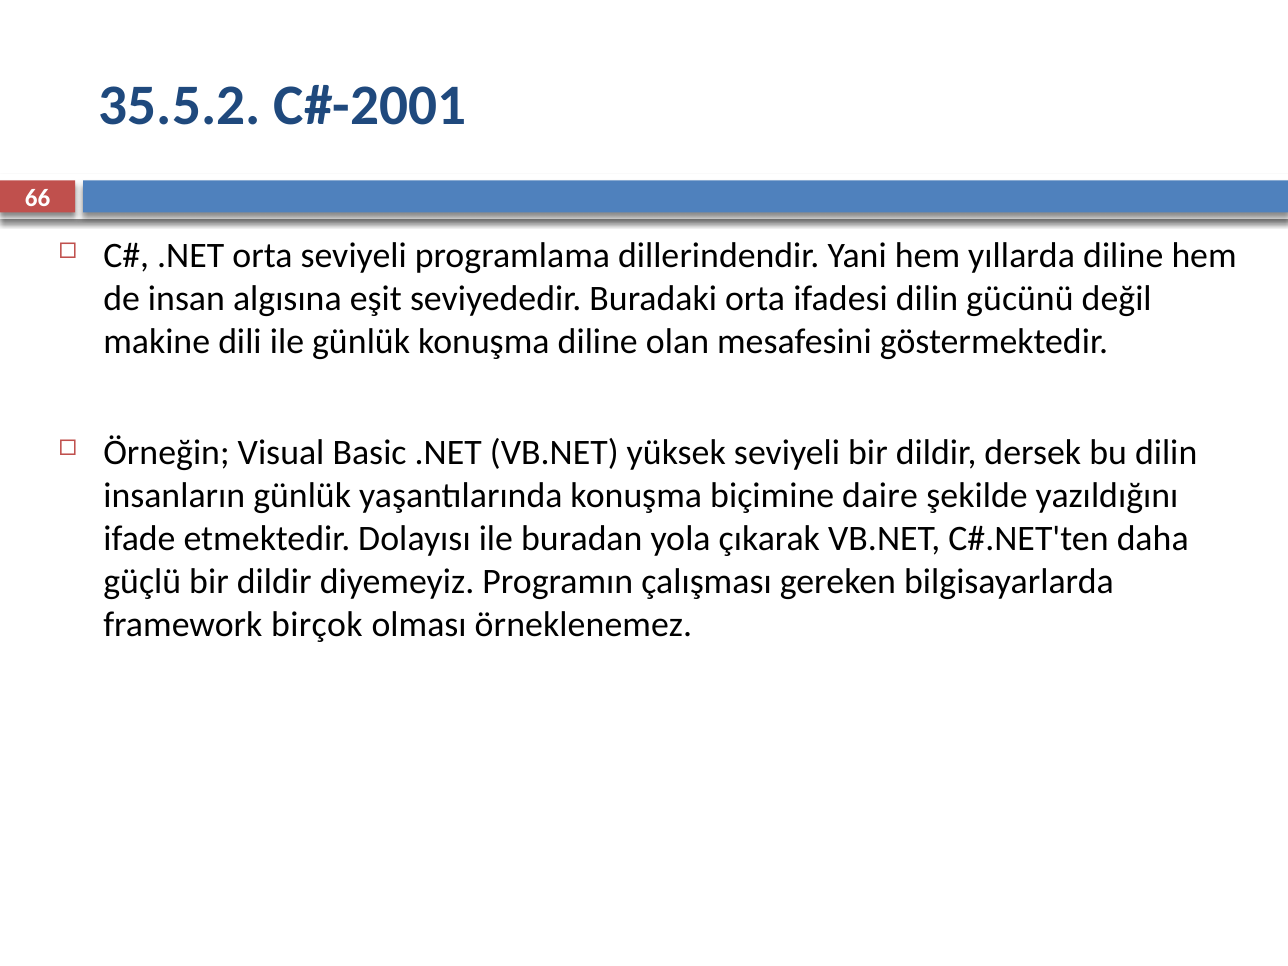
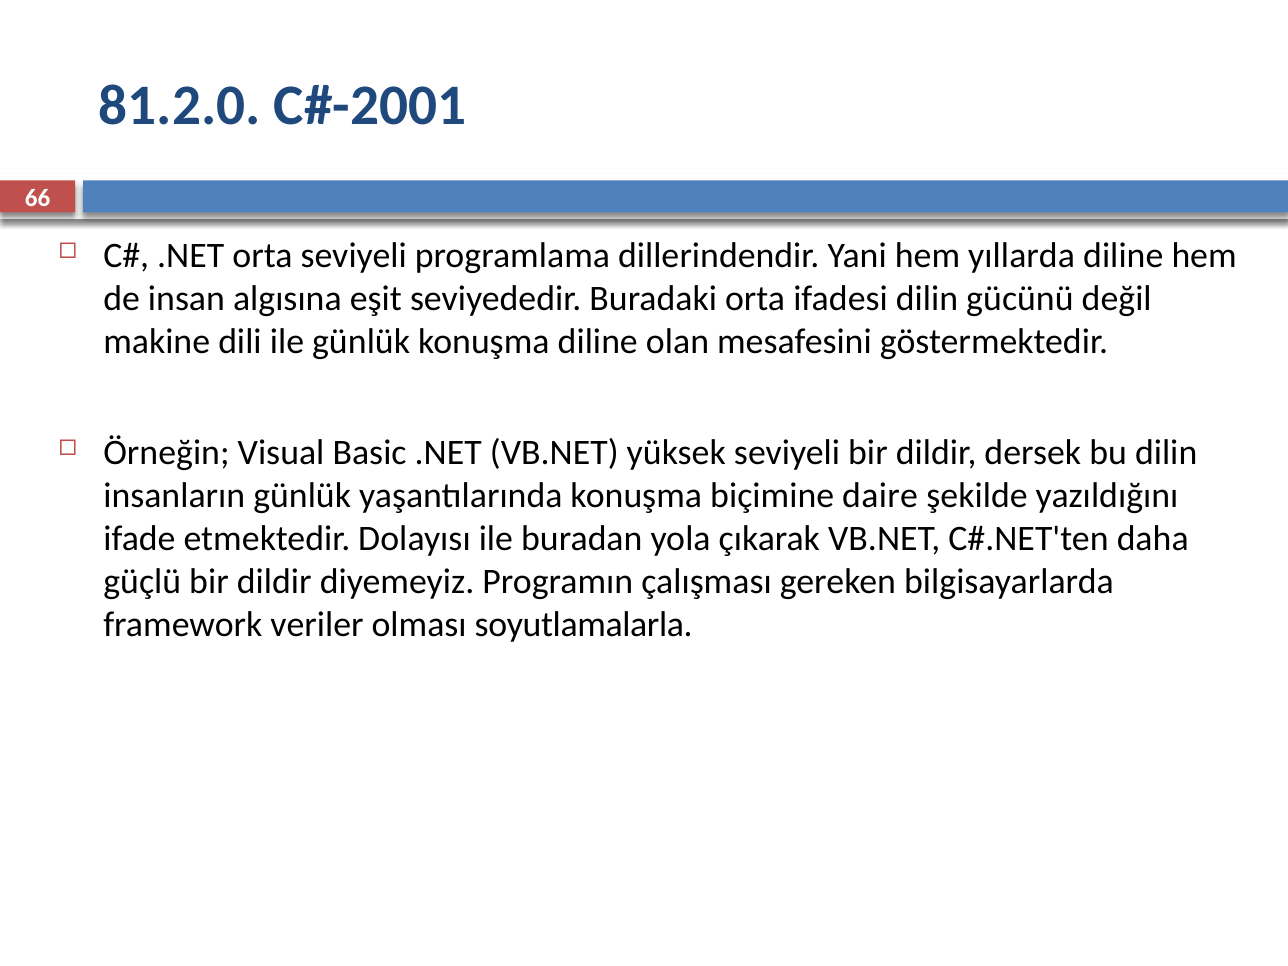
35.5.2: 35.5.2 -> 81.2.0 (180, 106)
birçok: birçok -> veriler (317, 625)
örneklenemez: örneklenemez -> soyutlamalarla (584, 625)
